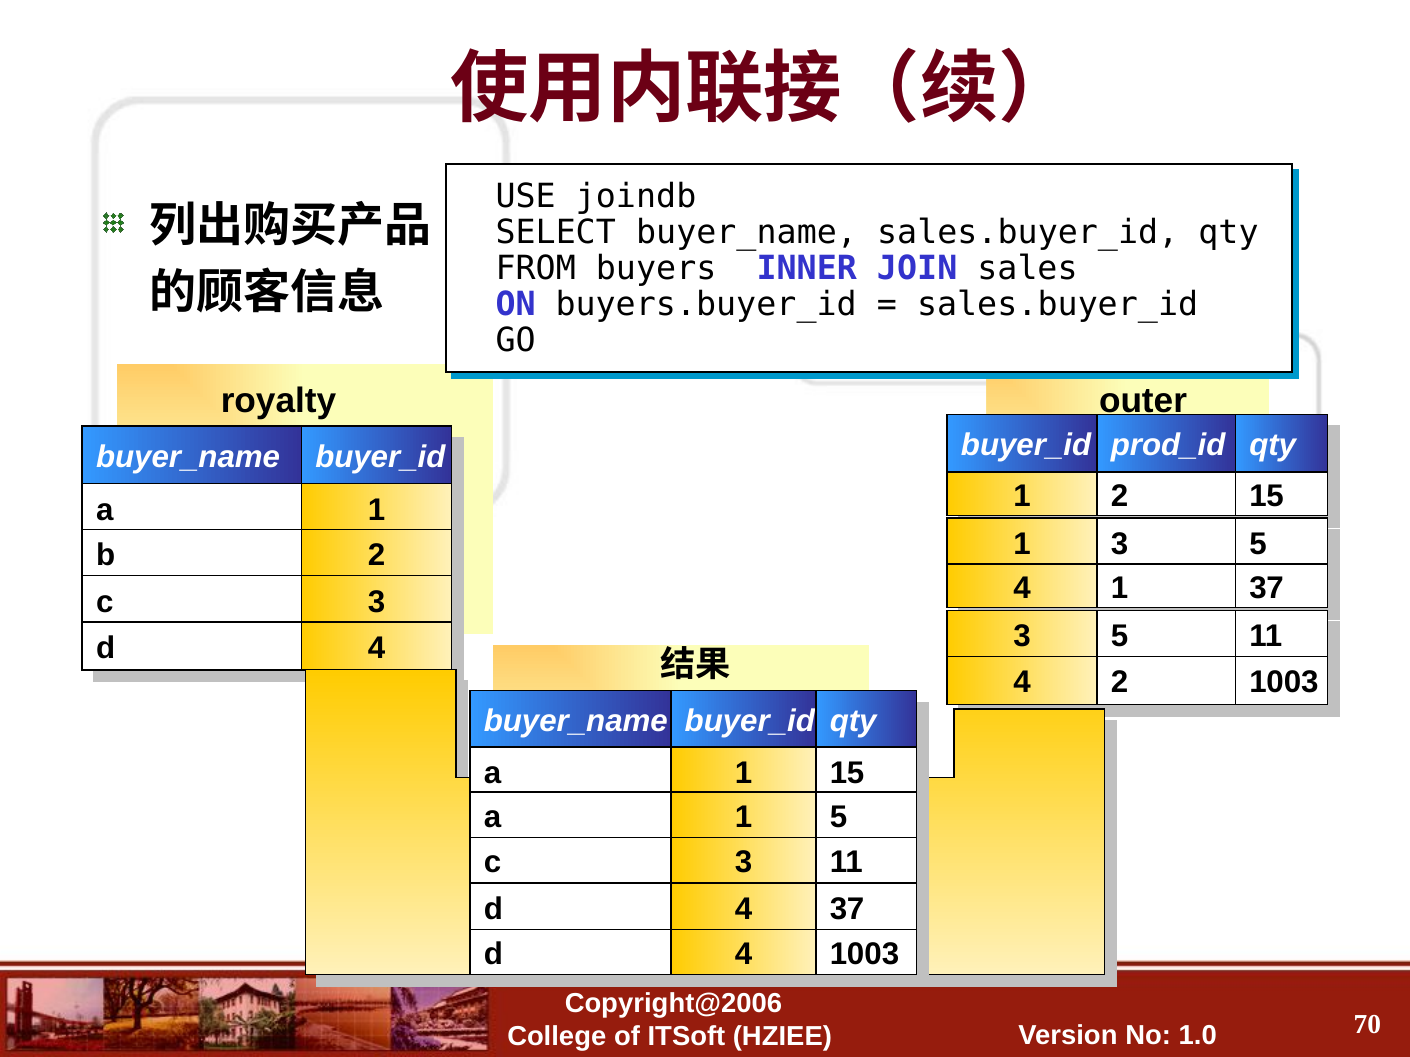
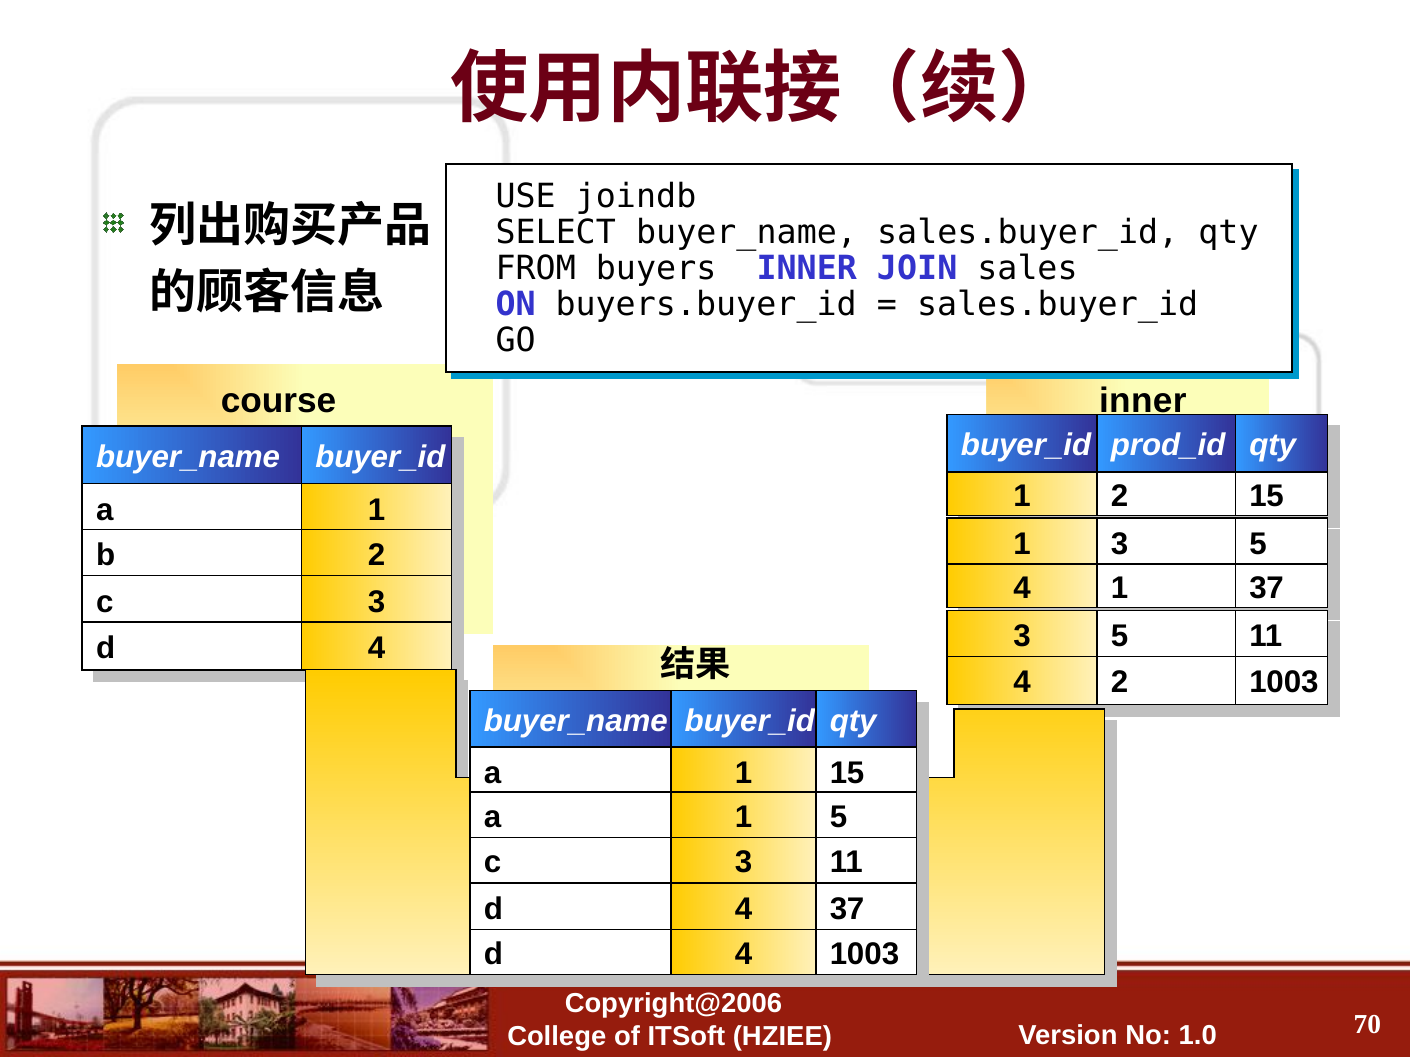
royalty: royalty -> course (278, 401)
outer: outer -> inner (1143, 401)
